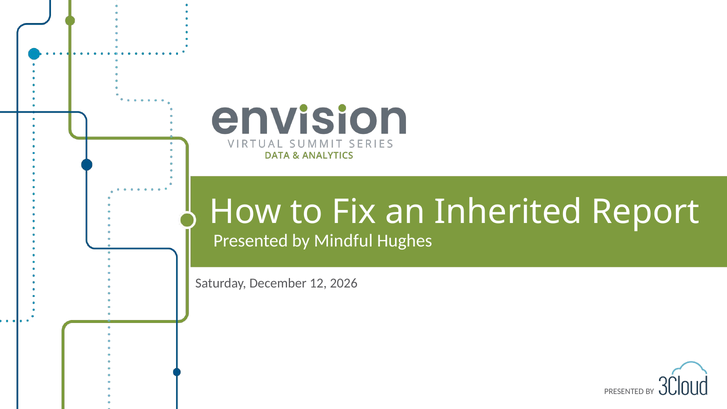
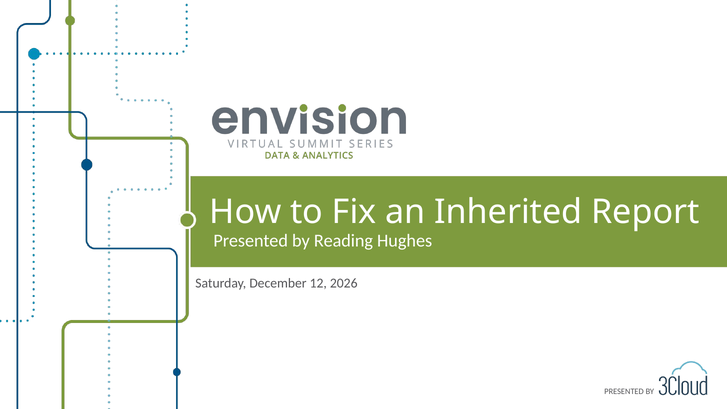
Mindful: Mindful -> Reading (343, 241)
